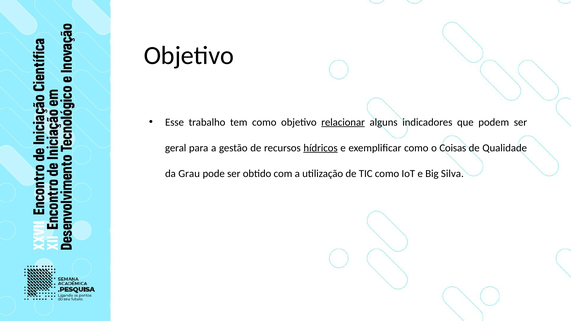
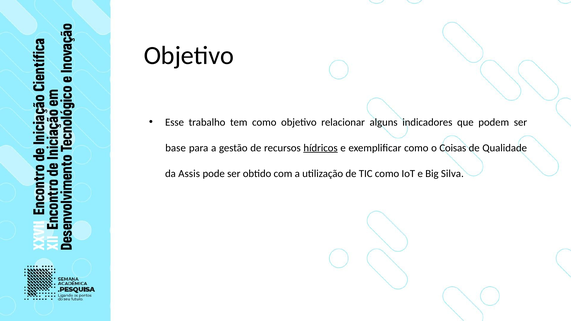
relacionar underline: present -> none (343, 122)
geral: geral -> base (176, 148)
Grau: Grau -> Assis (189, 174)
